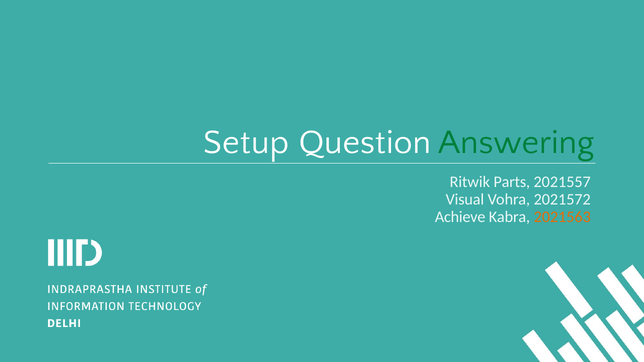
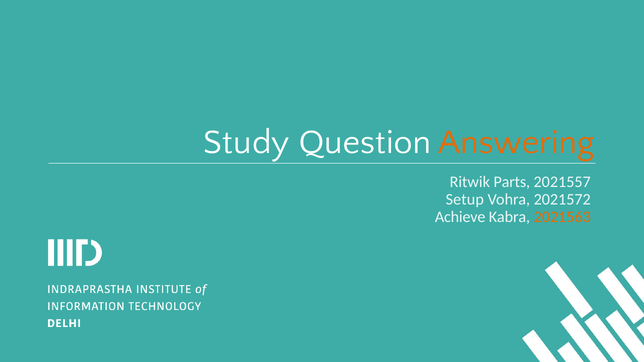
Setup: Setup -> Study (246, 142)
Answering colour: green -> orange (516, 142)
Visual: Visual -> Setup (465, 200)
